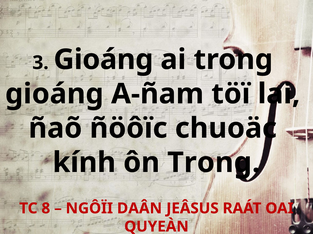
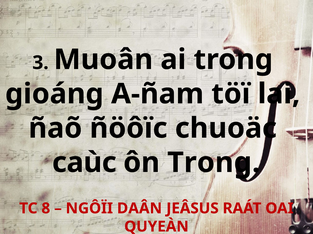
3 Gioáng: Gioáng -> Muoân (103, 60)
kính: kính -> caùc (84, 163)
